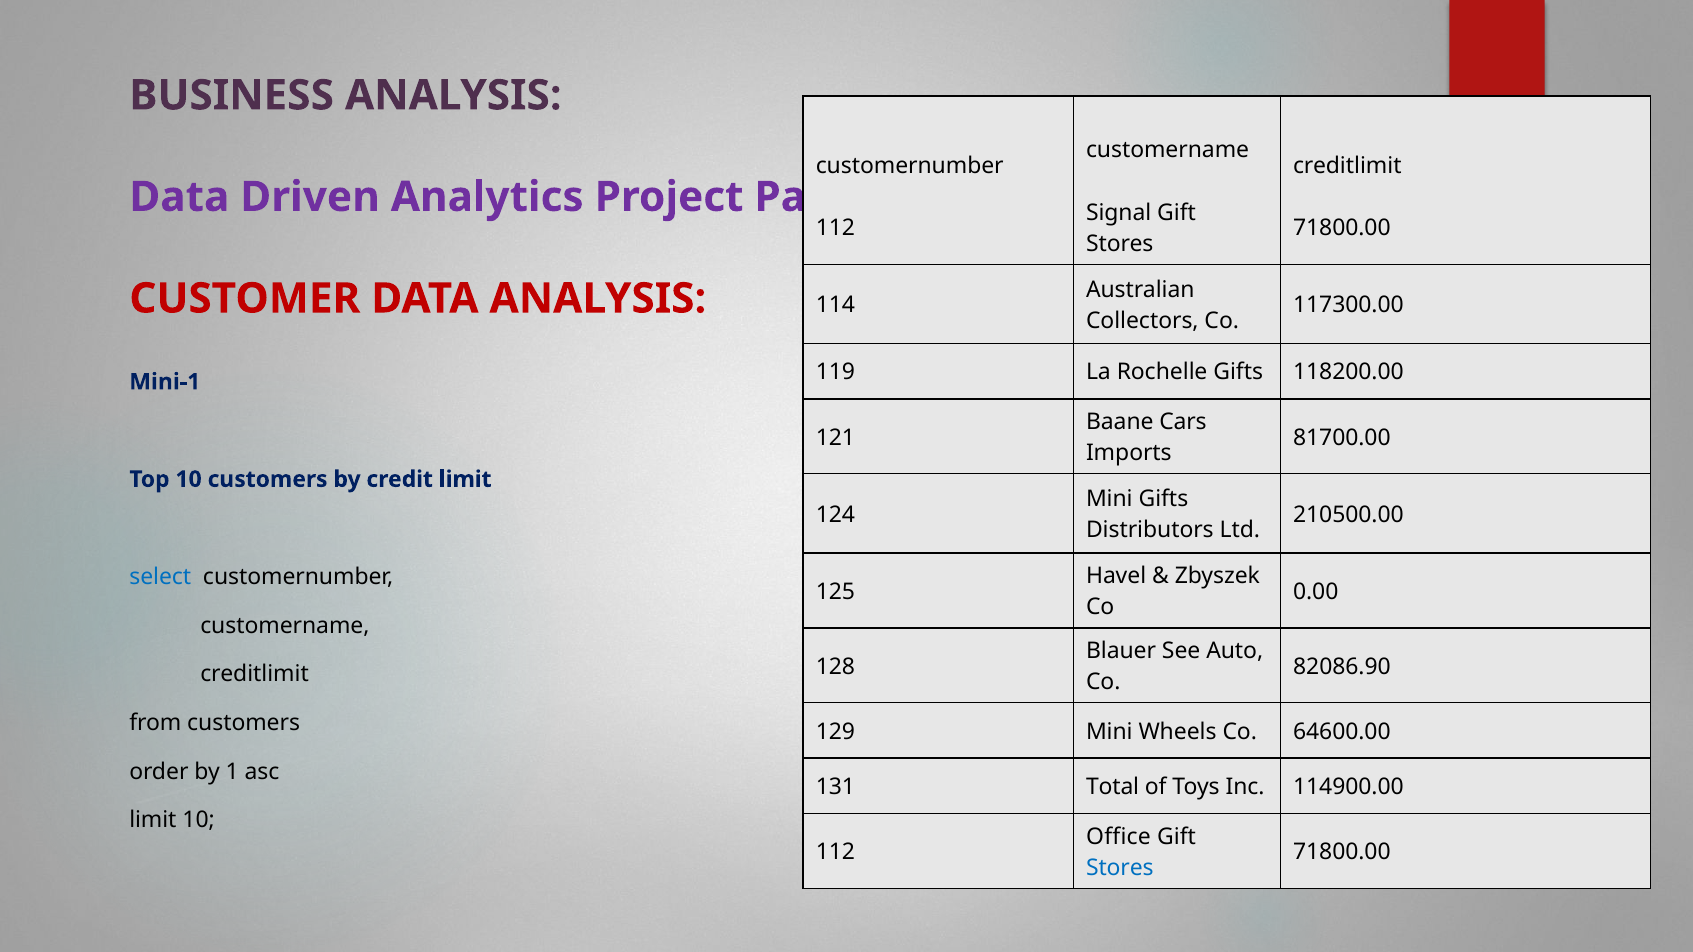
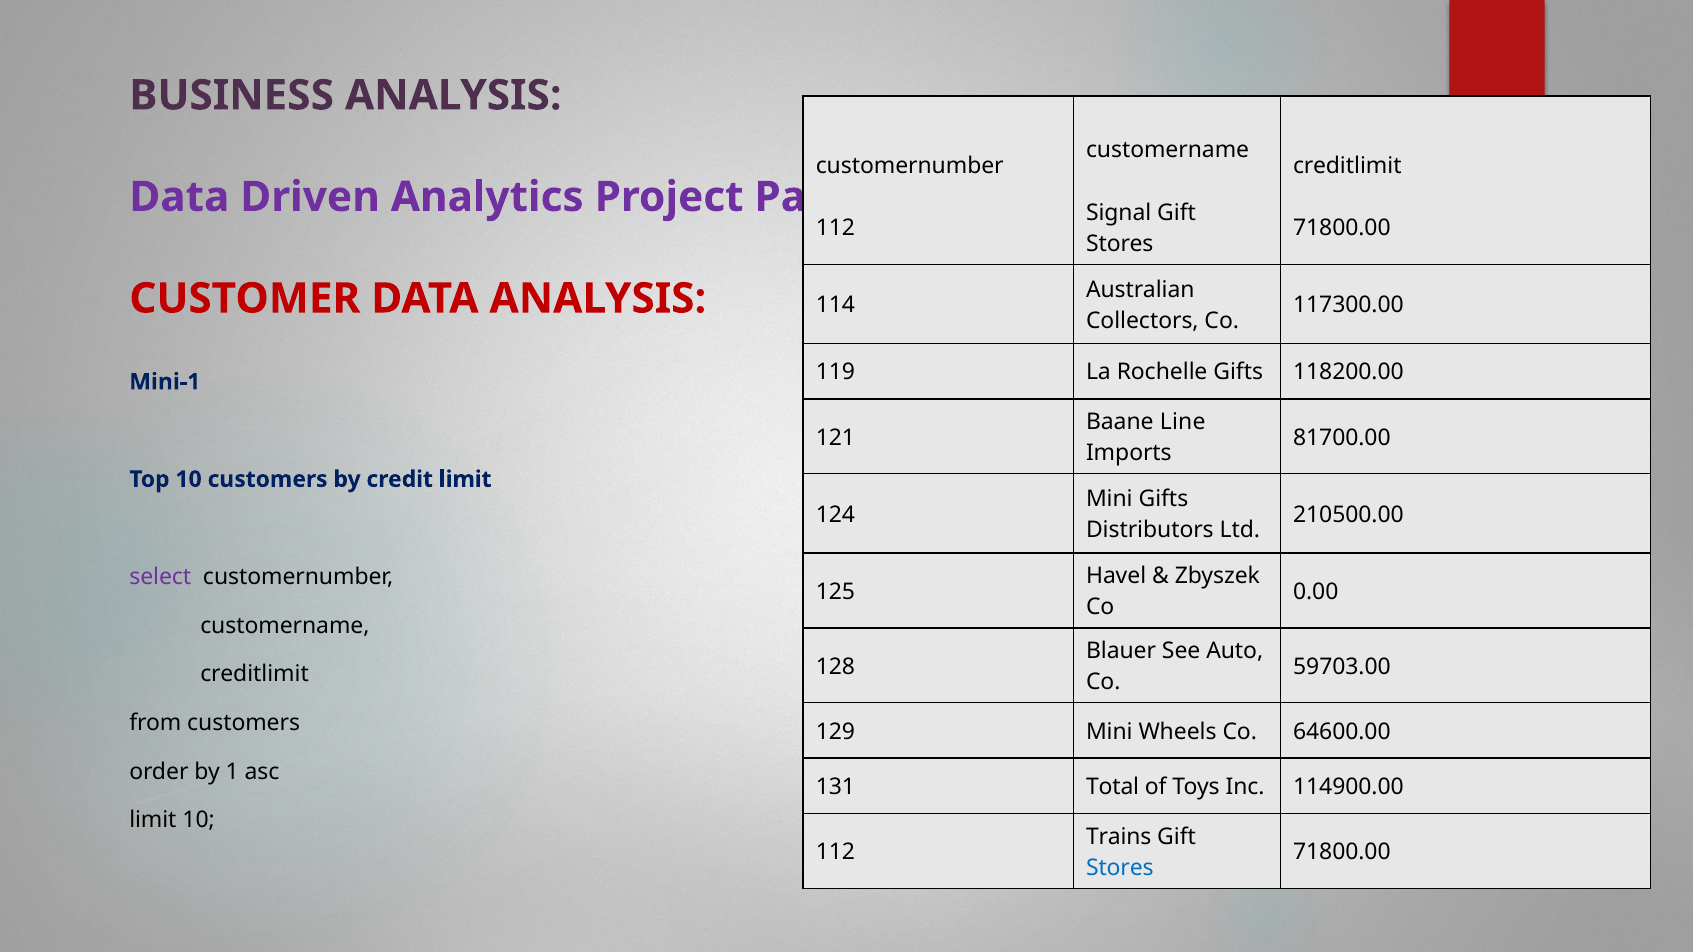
Cars: Cars -> Line (1183, 422)
select colour: blue -> purple (160, 577)
82086.90: 82086.90 -> 59703.00 (1342, 667)
Office: Office -> Trains (1119, 837)
